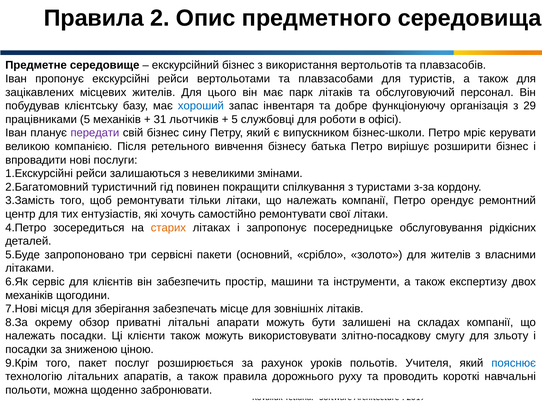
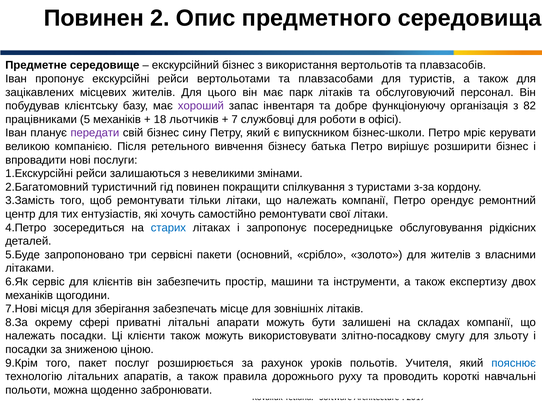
Правила: Правила -> Повинен (94, 18)
хороший colour: blue -> purple (201, 106)
29: 29 -> 82 (530, 106)
31: 31 -> 18 (160, 120)
5: 5 -> 7 (235, 120)
старих colour: orange -> blue (168, 228)
обзор: обзор -> сфері (94, 323)
